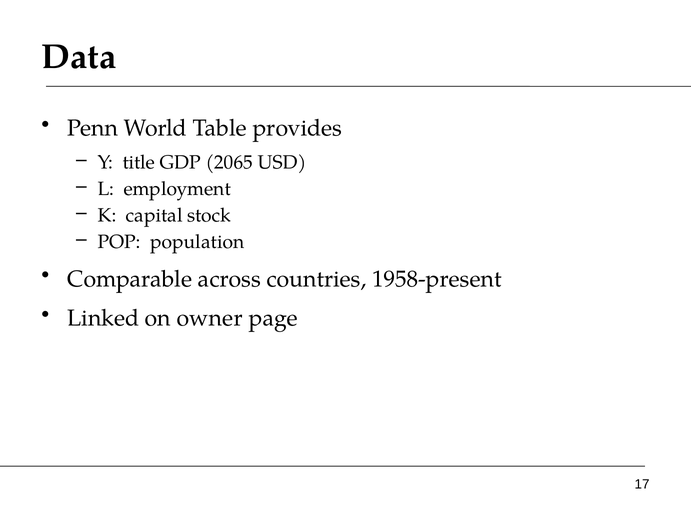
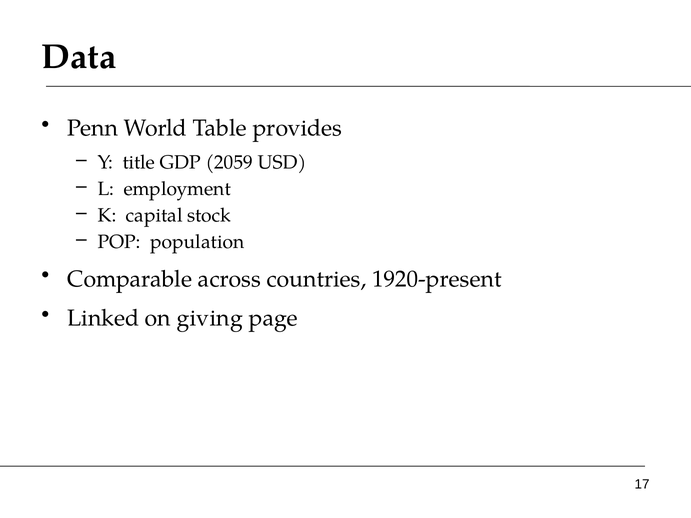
2065: 2065 -> 2059 (229, 162)
1958-present: 1958-present -> 1920-present (437, 279)
owner: owner -> giving (210, 318)
